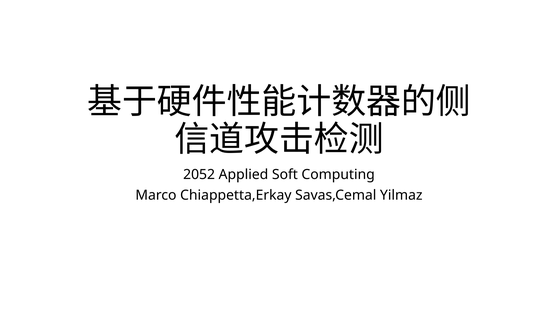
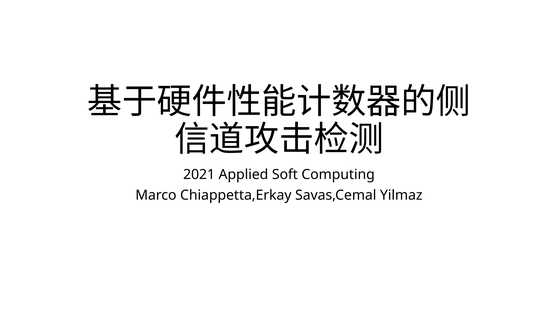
2052: 2052 -> 2021 (199, 174)
